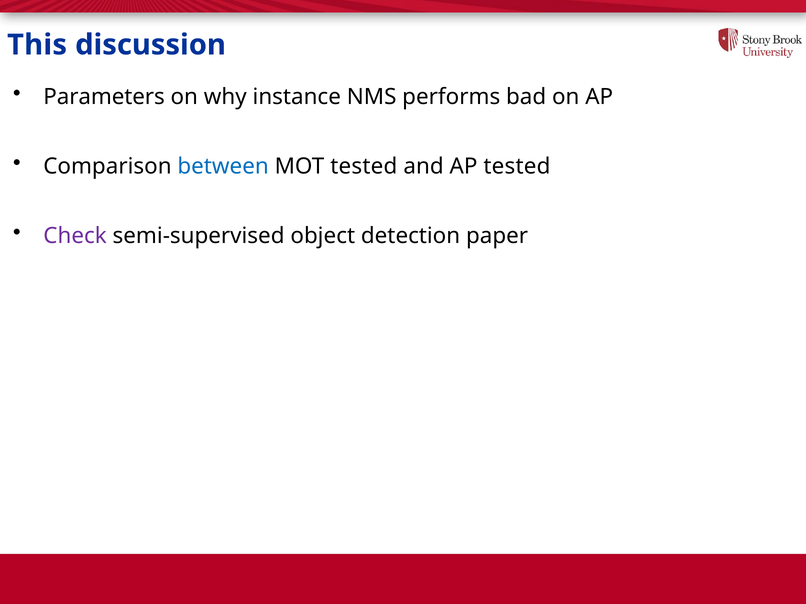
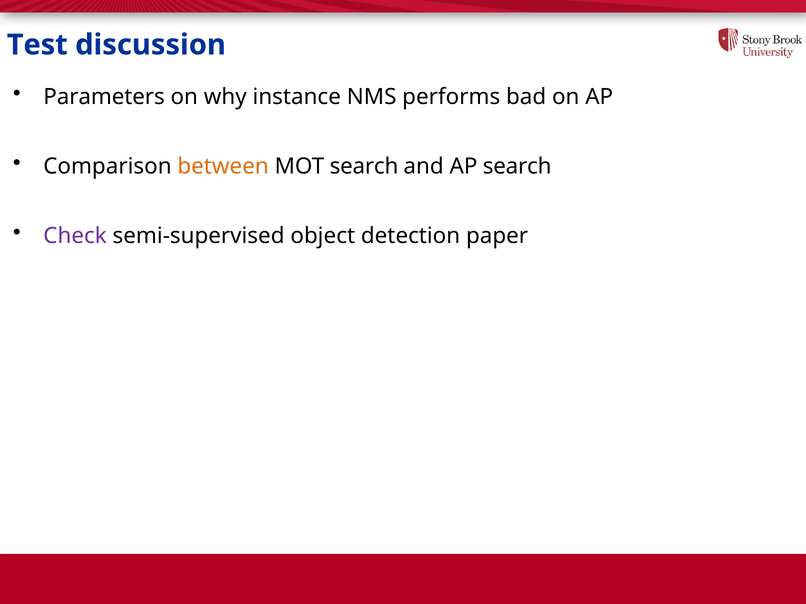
This: This -> Test (37, 45)
between colour: blue -> orange (223, 167)
MOT tested: tested -> search (364, 167)
AP tested: tested -> search (517, 167)
